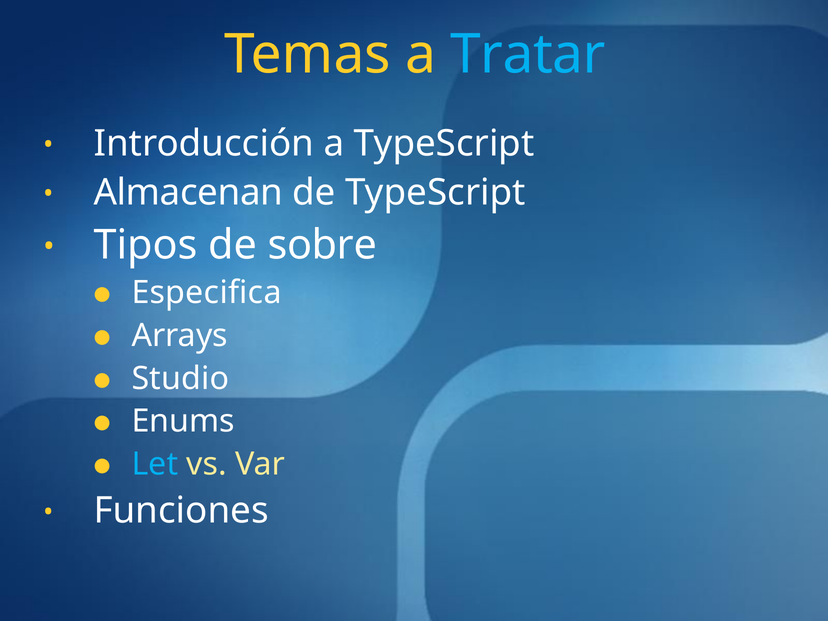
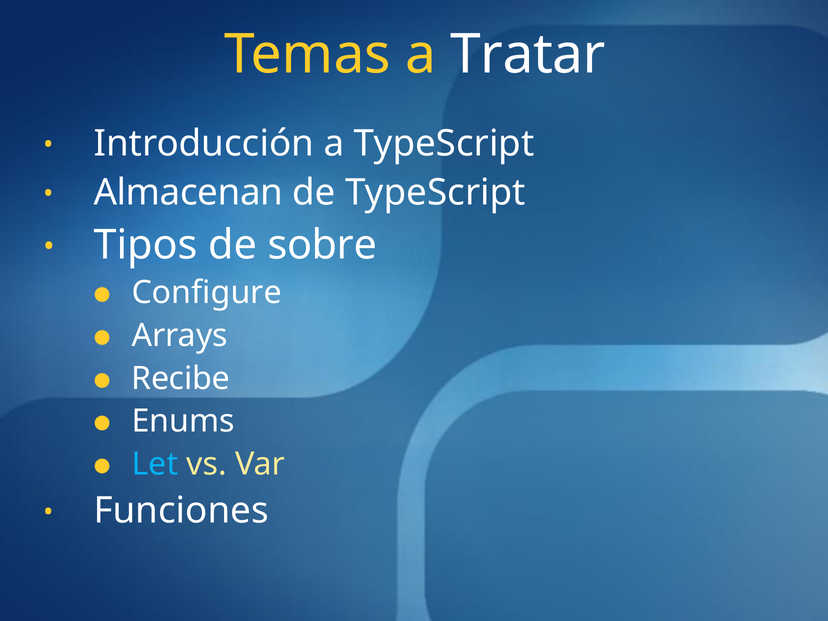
Tratar colour: light blue -> white (528, 54)
Especifica: Especifica -> Configure (207, 293)
Studio: Studio -> Recibe (181, 378)
